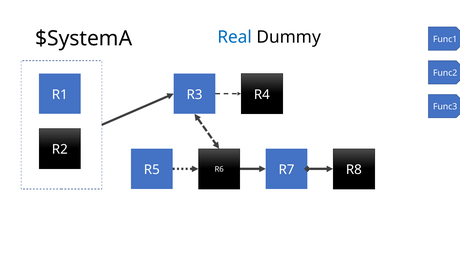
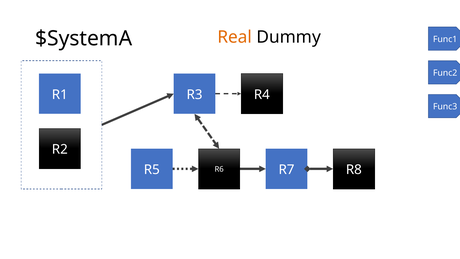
Real colour: blue -> orange (235, 37)
